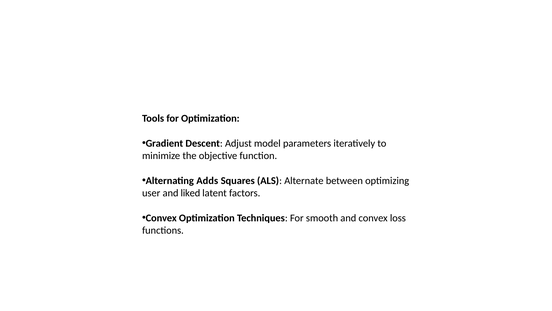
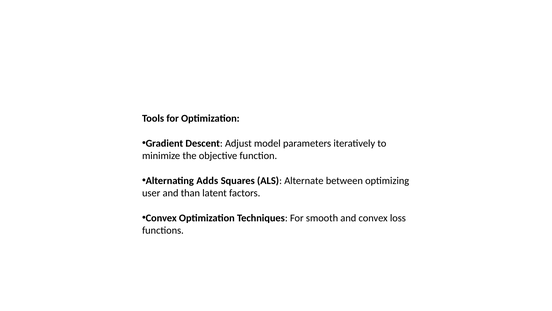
liked: liked -> than (190, 193)
